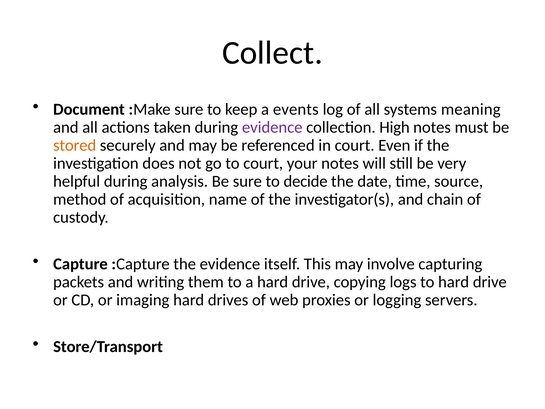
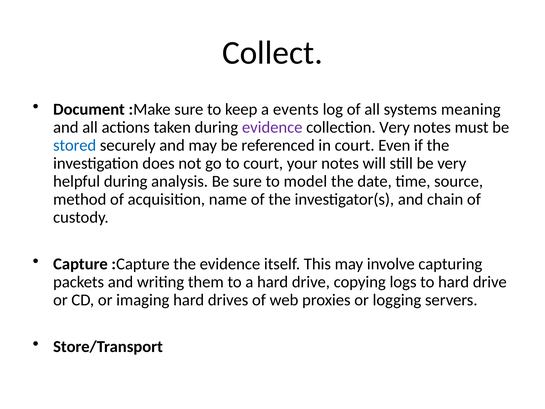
collection High: High -> Very (395, 127)
stored colour: orange -> blue (75, 145)
decide: decide -> model (305, 181)
